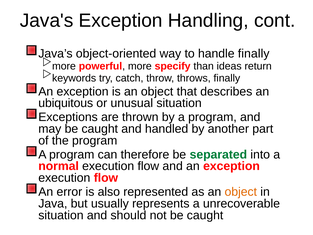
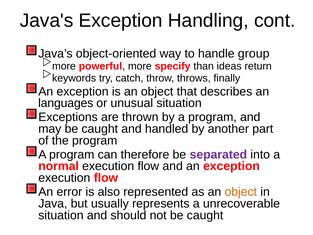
handle finally: finally -> group (254, 54)
ubiquitous: ubiquitous -> languages (66, 103)
separated colour: green -> purple (218, 154)
